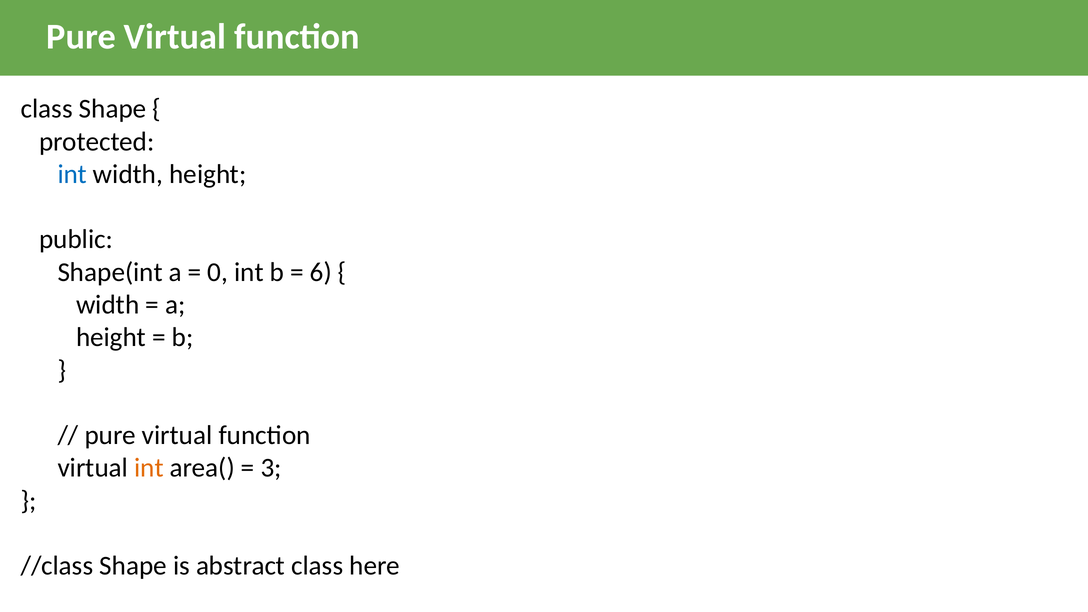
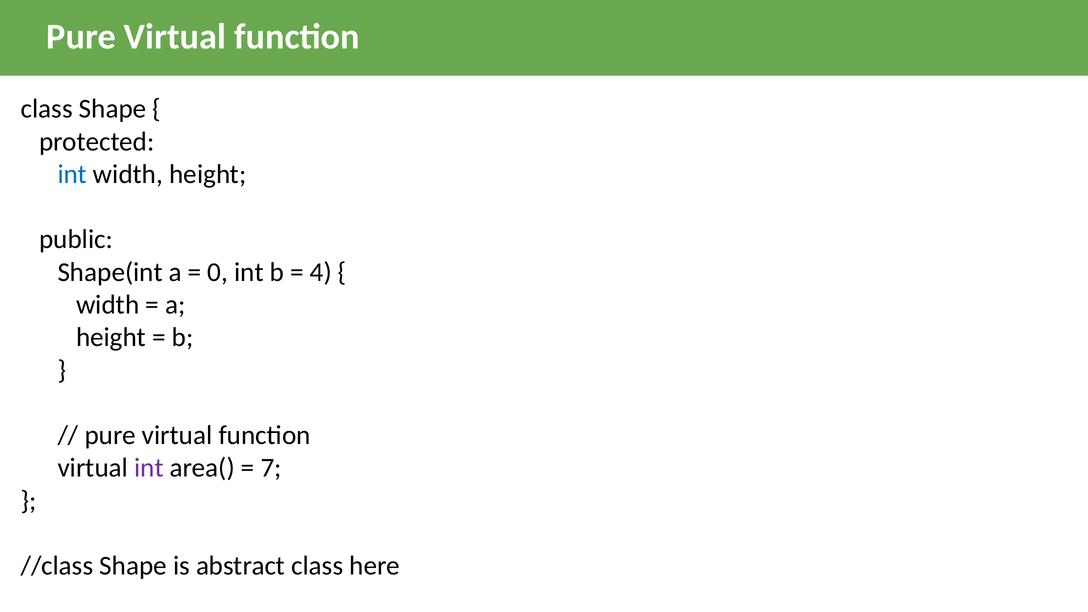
6: 6 -> 4 (321, 272)
int colour: orange -> purple (149, 468)
3: 3 -> 7 (271, 468)
